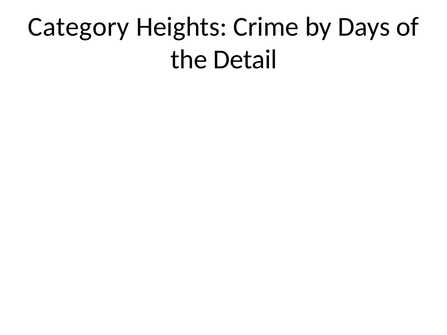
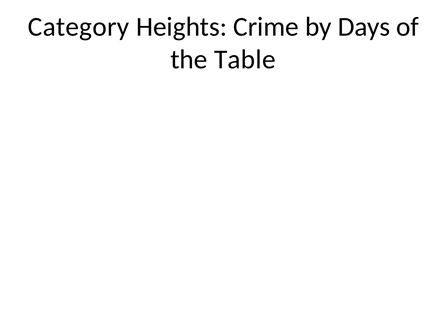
Detail: Detail -> Table (245, 60)
